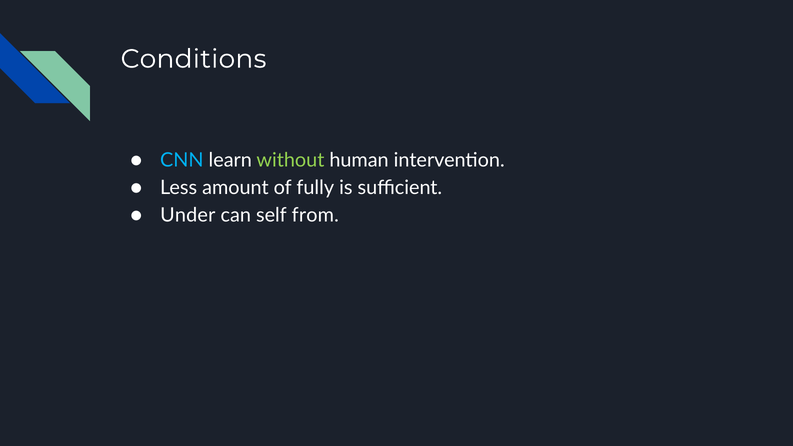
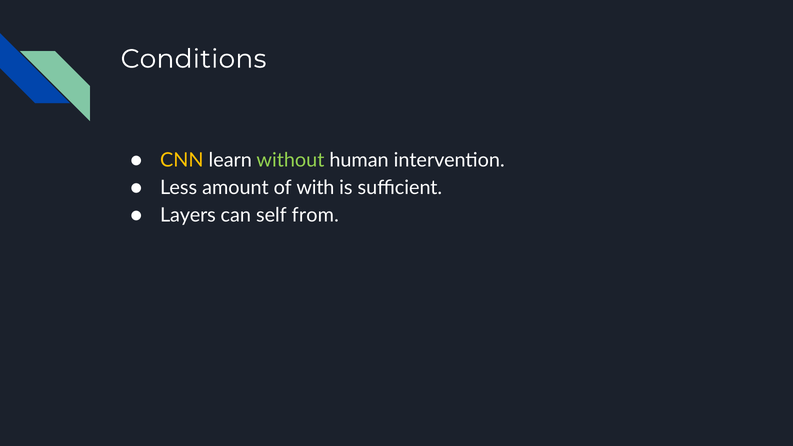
CNN colour: light blue -> yellow (182, 160)
fully: fully -> with (315, 188)
Under: Under -> Layers (188, 215)
